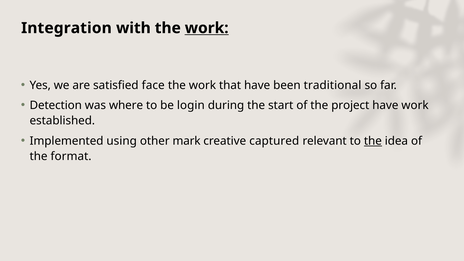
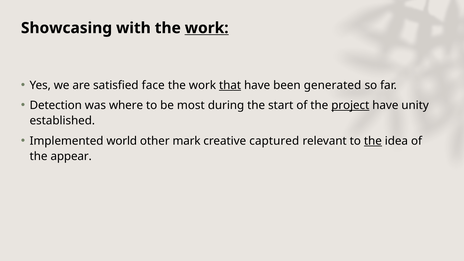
Integration: Integration -> Showcasing (67, 28)
that underline: none -> present (230, 85)
traditional: traditional -> generated (333, 85)
login: login -> most (191, 105)
project underline: none -> present (350, 105)
have work: work -> unity (415, 105)
using: using -> world (122, 141)
format: format -> appear (71, 156)
